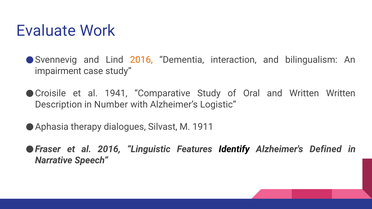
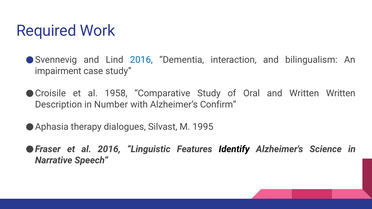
Evaluate: Evaluate -> Required (46, 31)
2016 colour: orange -> blue (141, 60)
1941: 1941 -> 1958 (116, 93)
Logistic: Logistic -> Confirm (218, 105)
1911: 1911 -> 1995 (203, 127)
Defined: Defined -> Science (326, 149)
